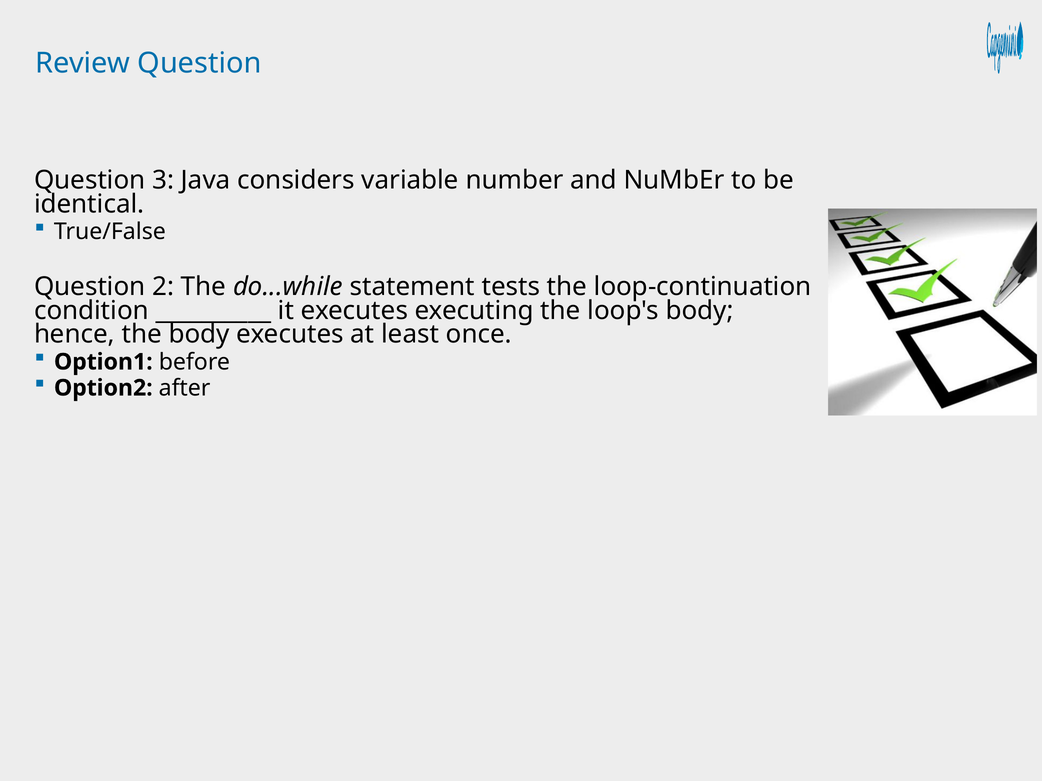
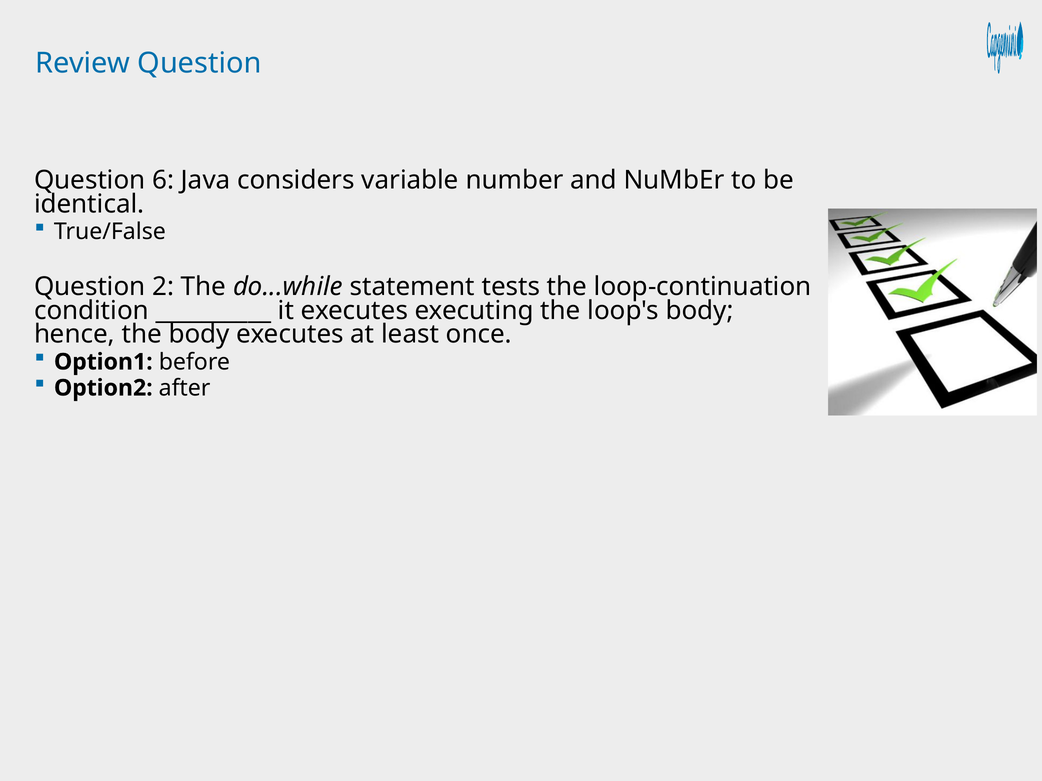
3: 3 -> 6 (163, 180)
